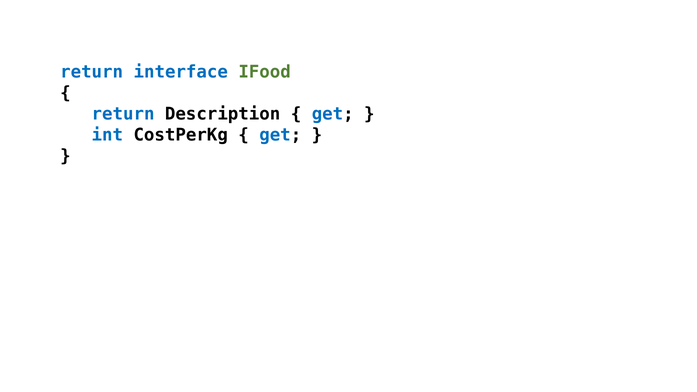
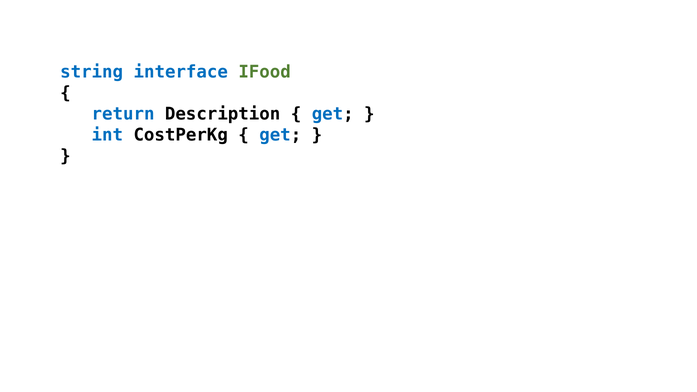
return: return -> string (92, 72)
